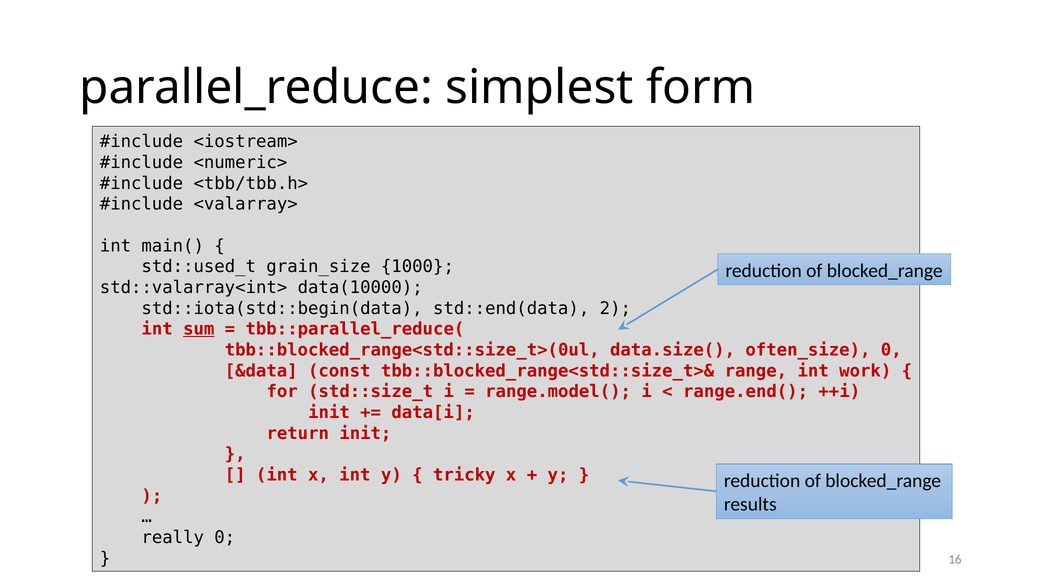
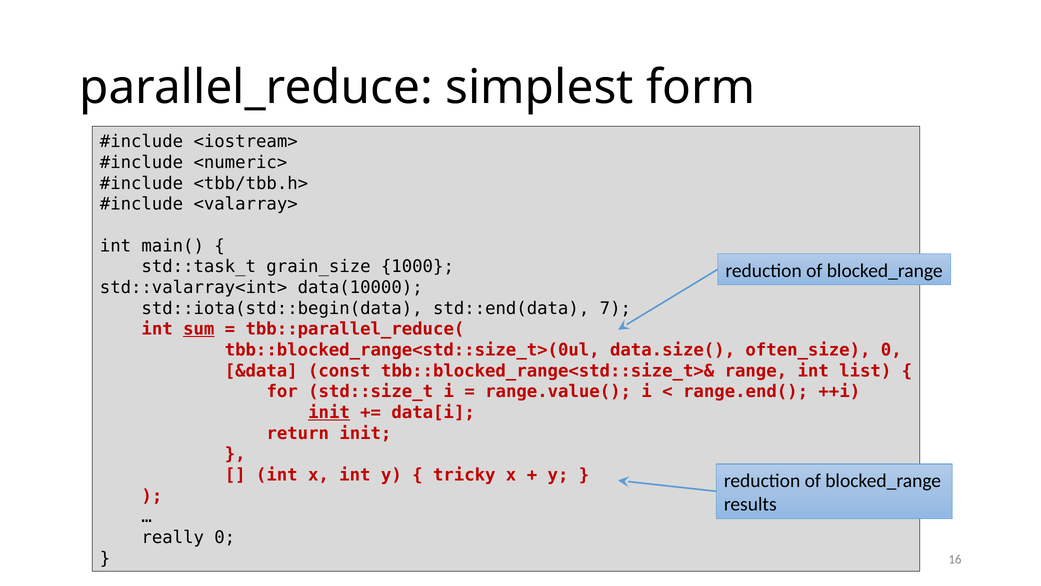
std::used_t: std::used_t -> std::task_t (199, 267)
2: 2 -> 7 (615, 308)
work: work -> list (865, 371)
range.model(: range.model( -> range.value( (558, 391)
init underline: none -> present (329, 412)
